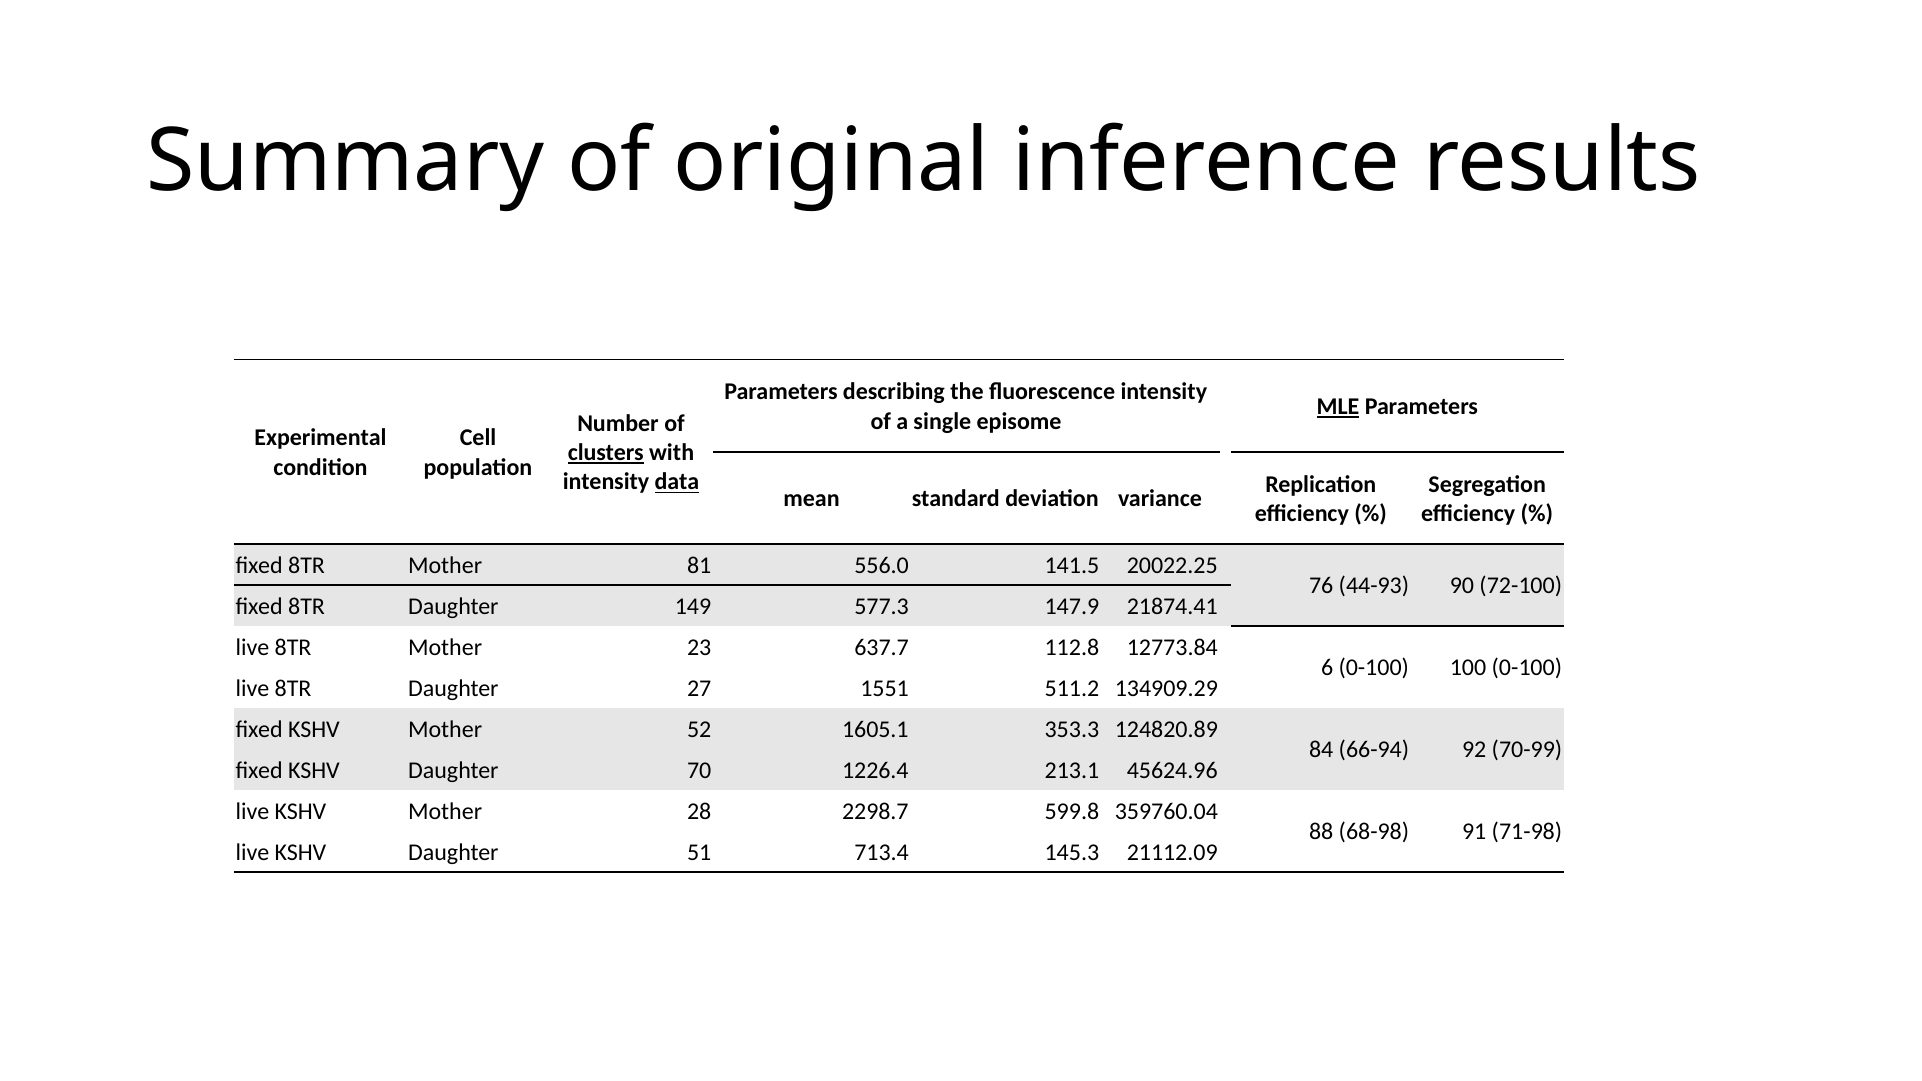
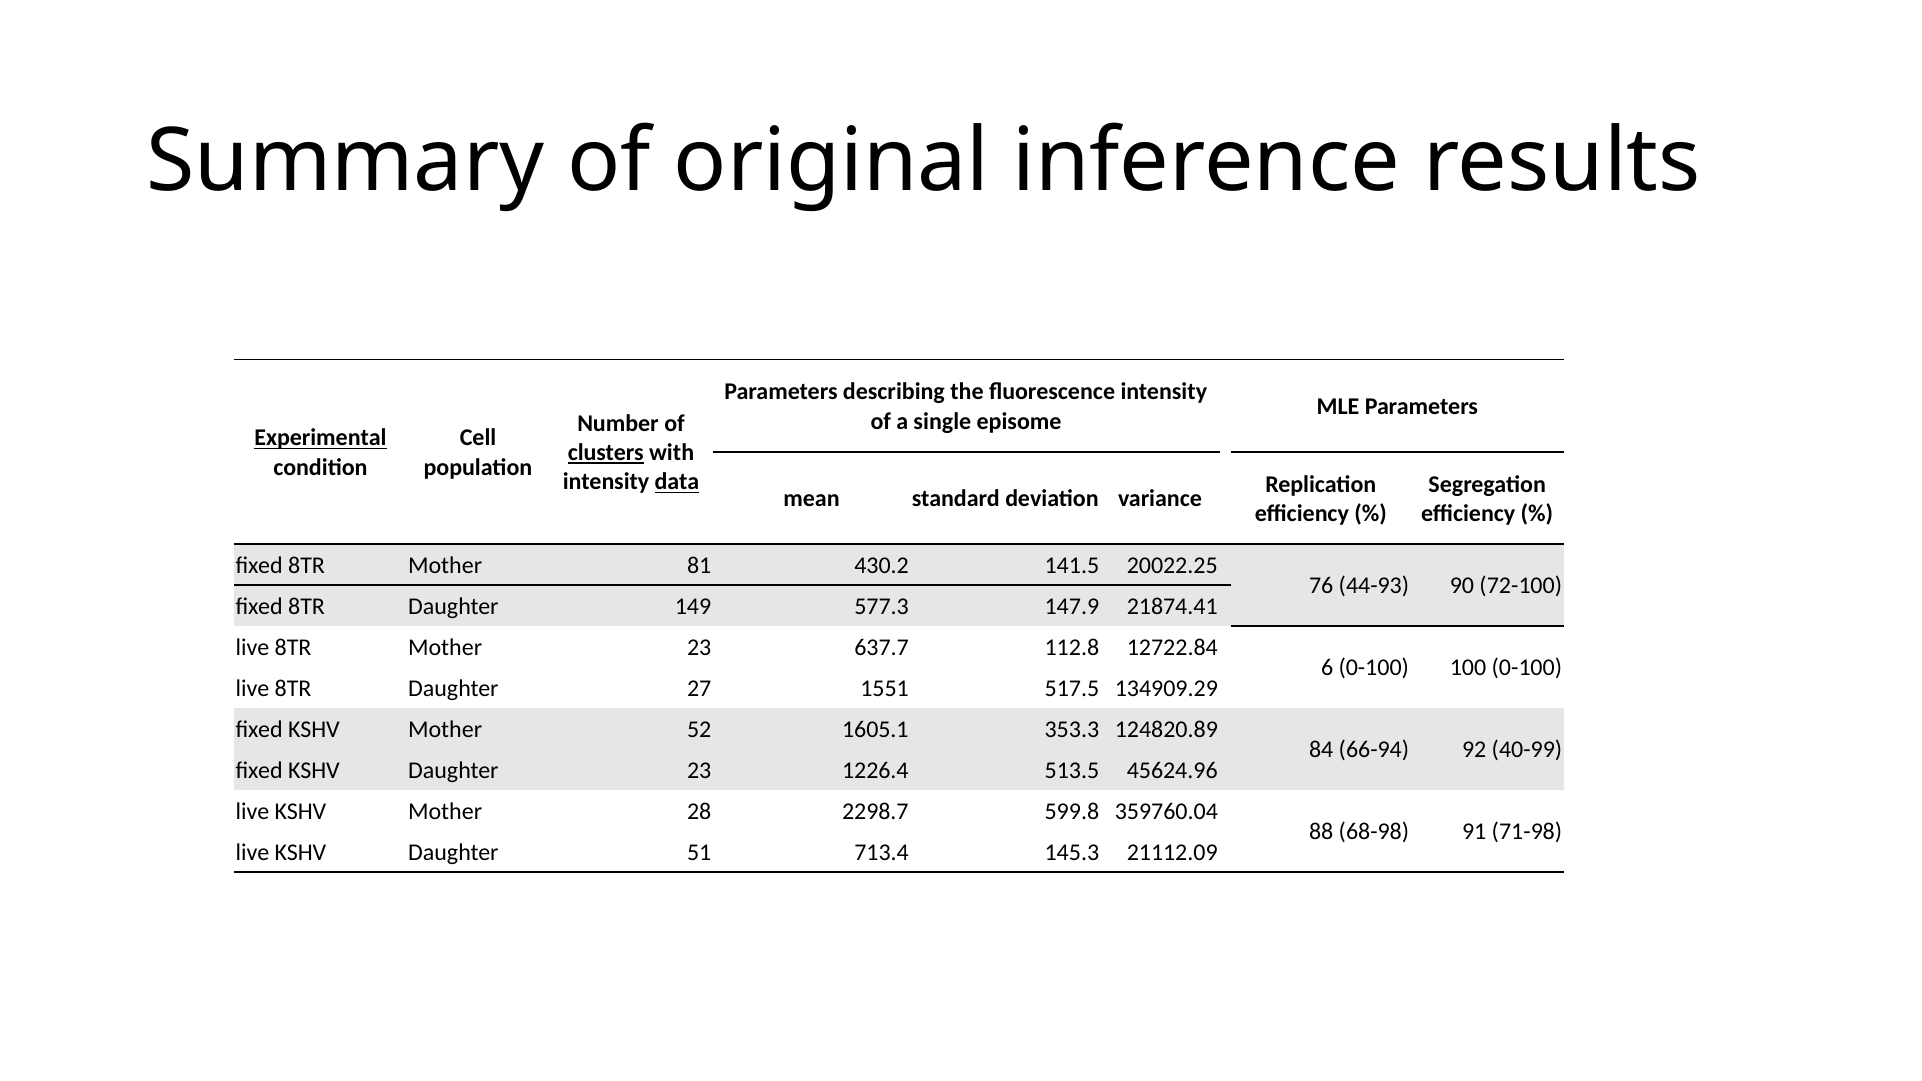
MLE underline: present -> none (1338, 407)
Experimental underline: none -> present (320, 438)
556.0: 556.0 -> 430.2 (882, 565)
12773.84: 12773.84 -> 12722.84 (1172, 647)
511.2: 511.2 -> 517.5 (1072, 688)
70-99: 70-99 -> 40-99 (1527, 750)
Daughter 70: 70 -> 23 (699, 770)
213.1: 213.1 -> 513.5 (1072, 770)
